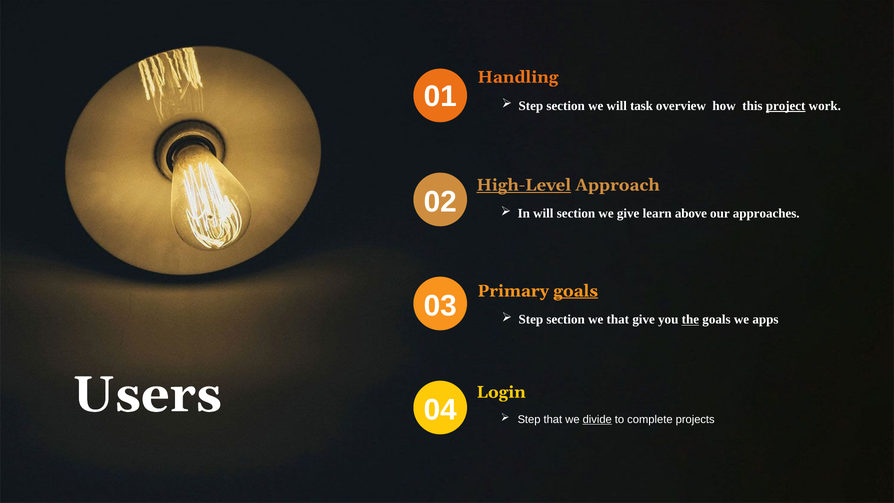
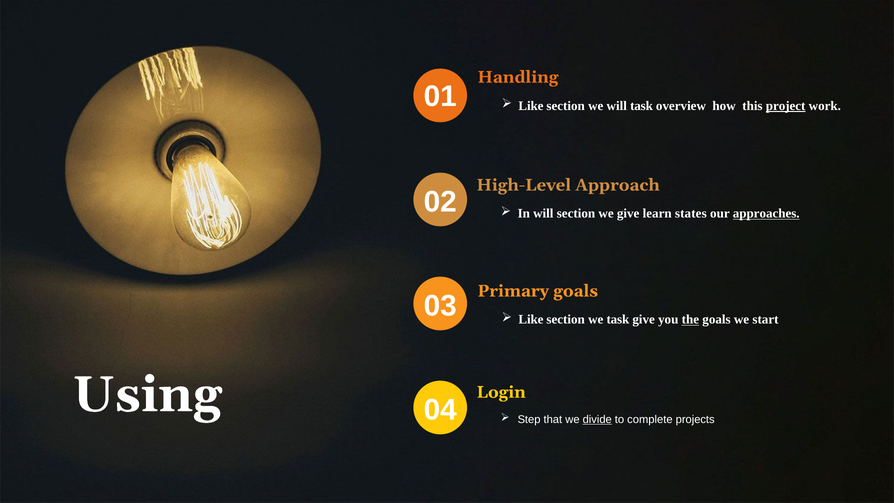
Step: Step -> Like (531, 106)
High-Level underline: present -> none (524, 185)
above: above -> states (691, 214)
approaches underline: none -> present (766, 214)
goals underline: present -> none (576, 291)
Step: Step -> Like (531, 320)
we that: that -> task (618, 320)
apps: apps -> start (765, 320)
Users: Users -> Using (147, 395)
